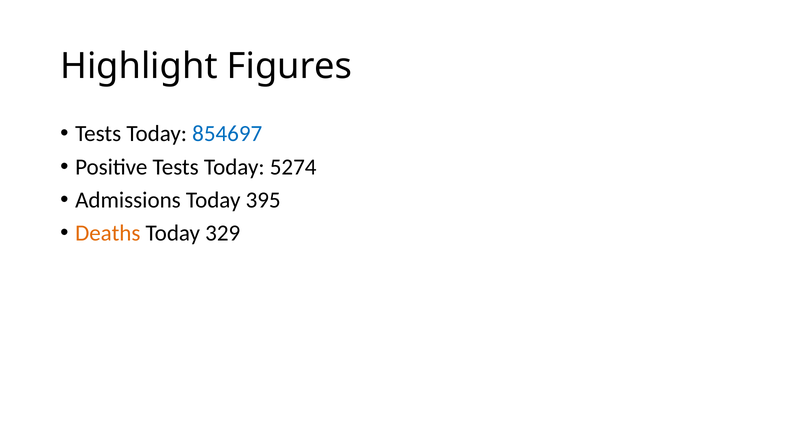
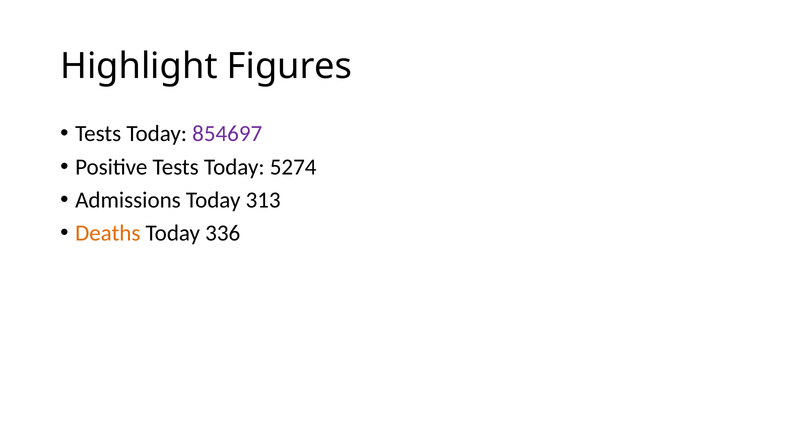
854697 colour: blue -> purple (227, 134)
395: 395 -> 313 (263, 200)
329: 329 -> 336 (223, 233)
